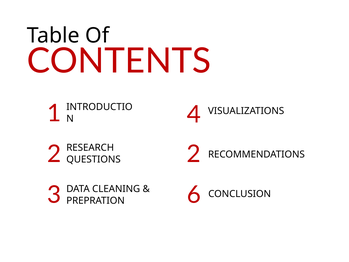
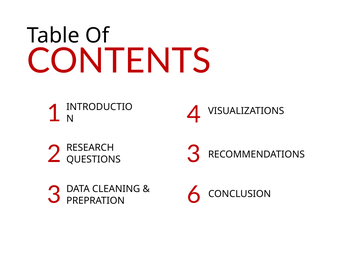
2: 2 -> 3 (194, 154)
